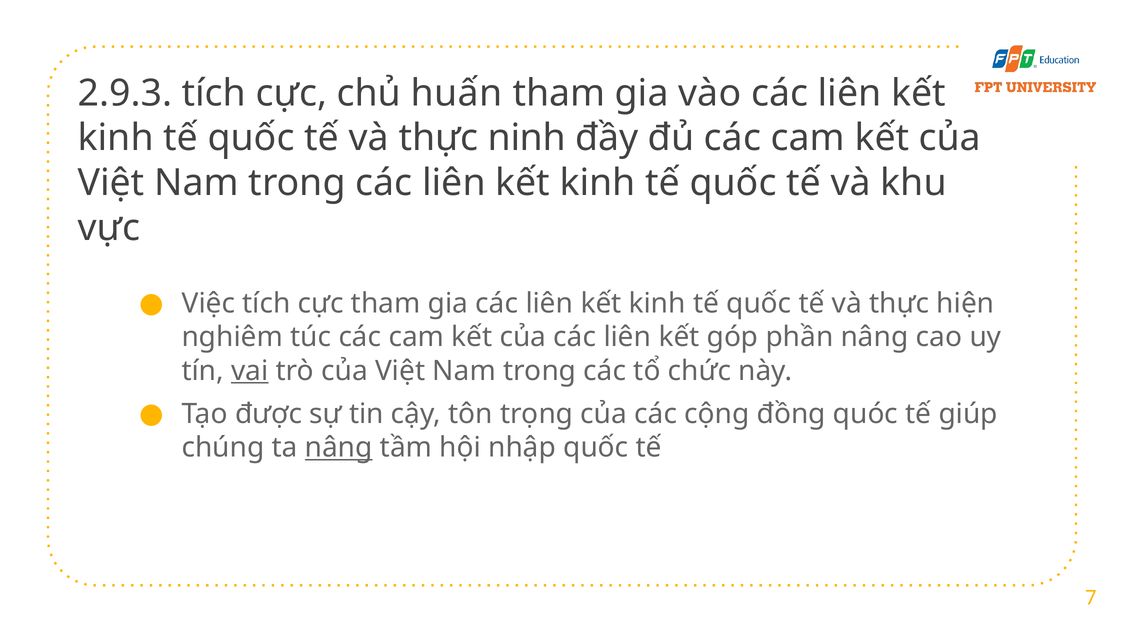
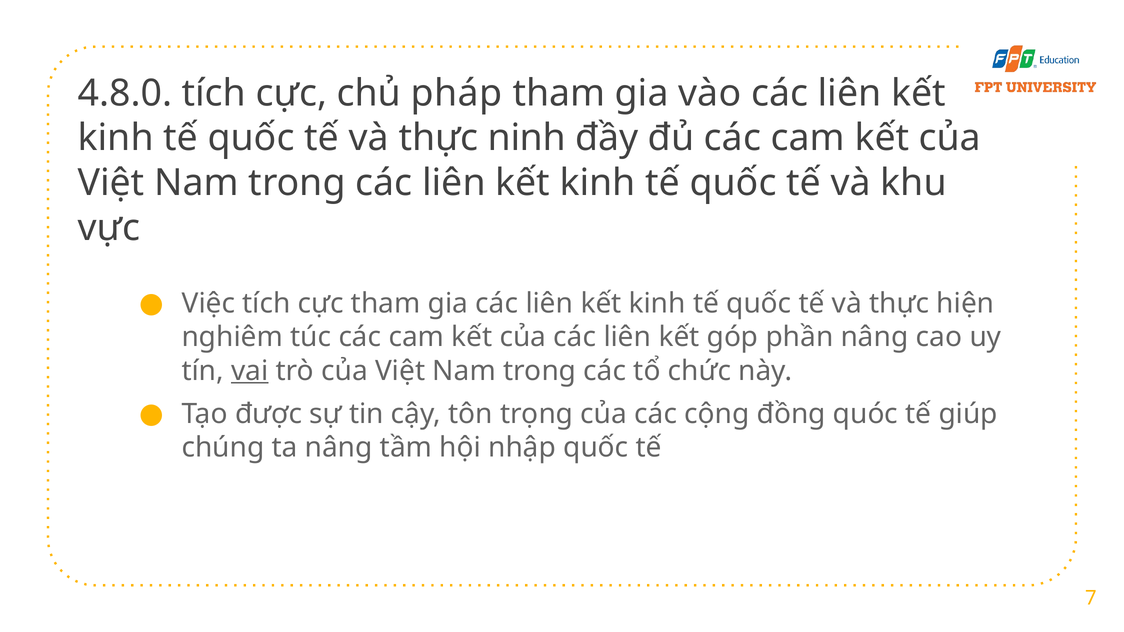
2.9.3: 2.9.3 -> 4.8.0 (125, 93)
huấn: huấn -> pháp (457, 93)
nâng underline: present -> none (339, 448)
